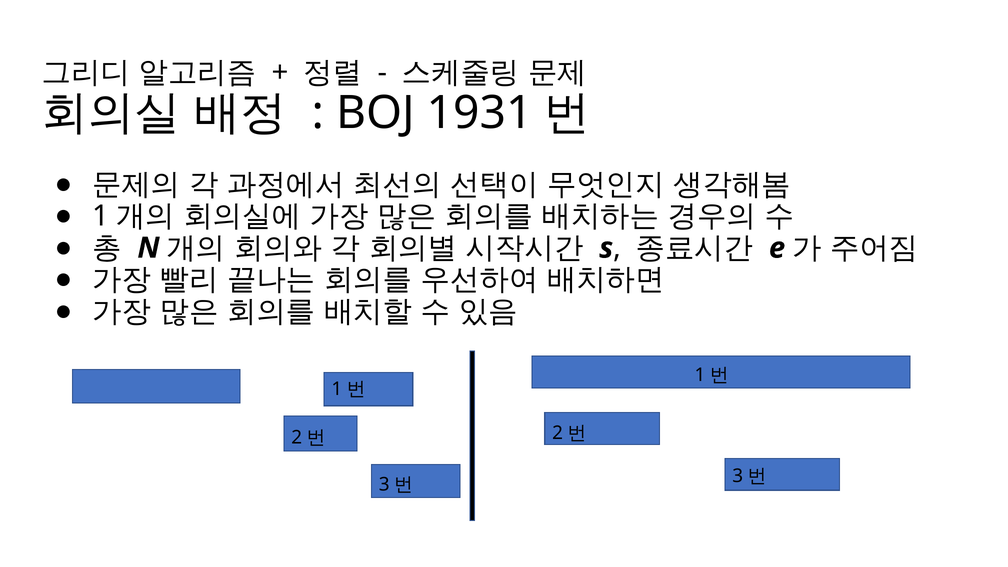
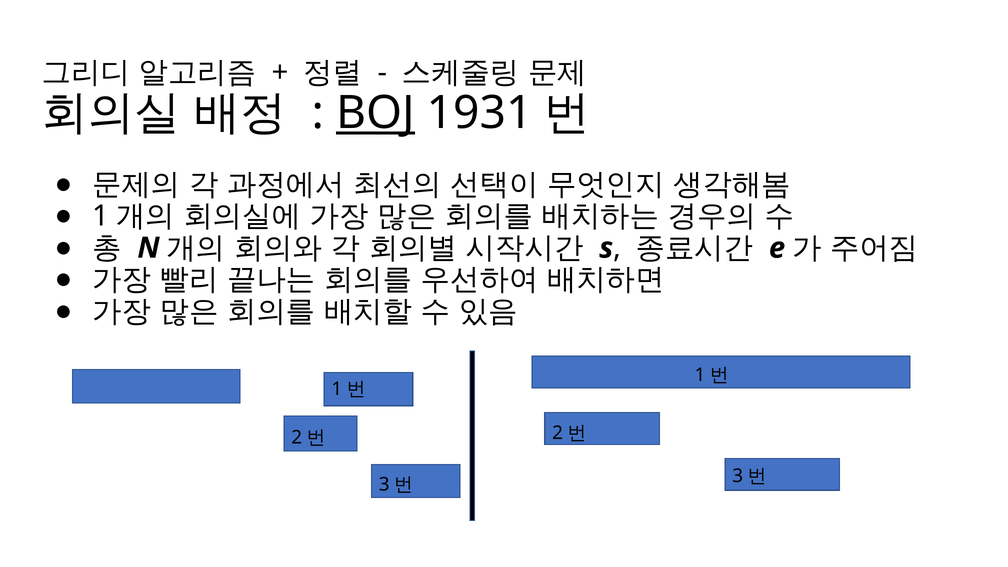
BOJ underline: none -> present (376, 113)
